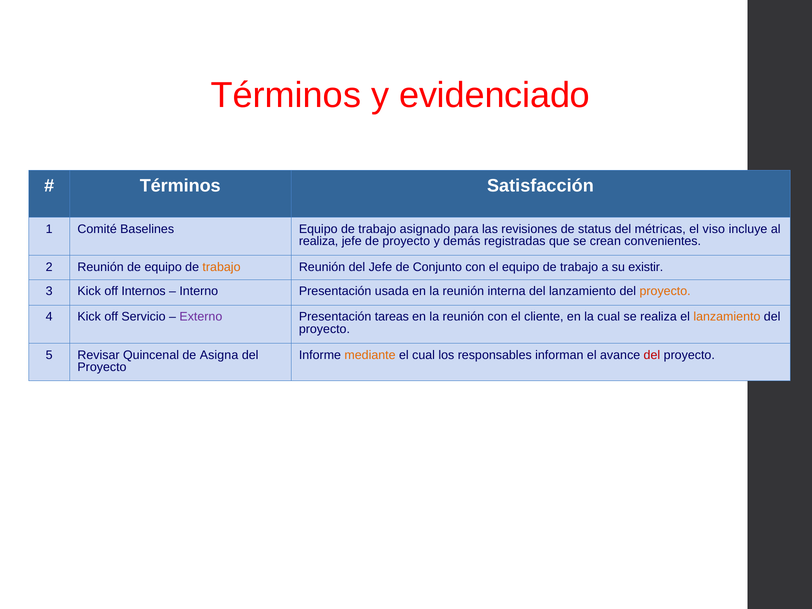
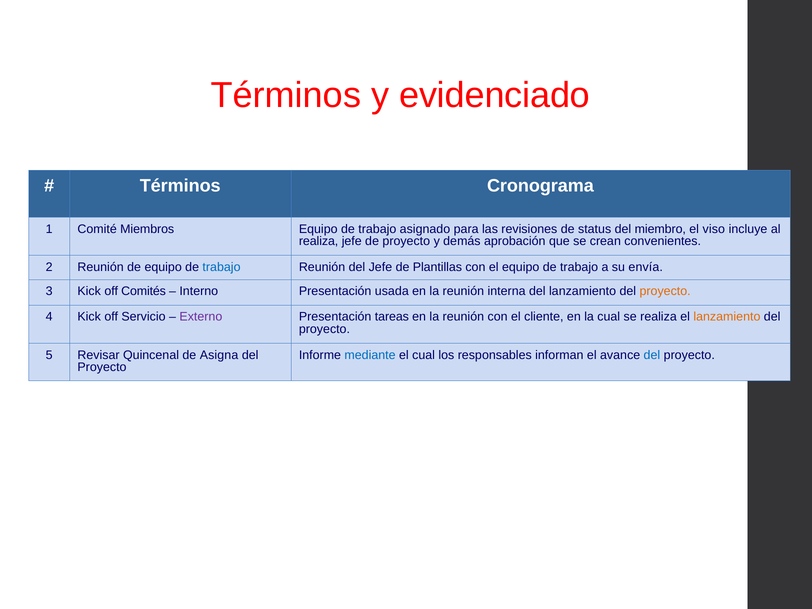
Satisfacción: Satisfacción -> Cronograma (540, 186)
Baselines: Baselines -> Miembros (147, 229)
métricas: métricas -> miembro (660, 229)
registradas: registradas -> aprobación (515, 241)
trabajo colour: orange -> blue (222, 267)
Conjunto: Conjunto -> Plantillas (437, 267)
existir: existir -> envía (646, 267)
Internos: Internos -> Comités (144, 291)
mediante colour: orange -> blue (370, 355)
del colour: red -> blue (652, 355)
